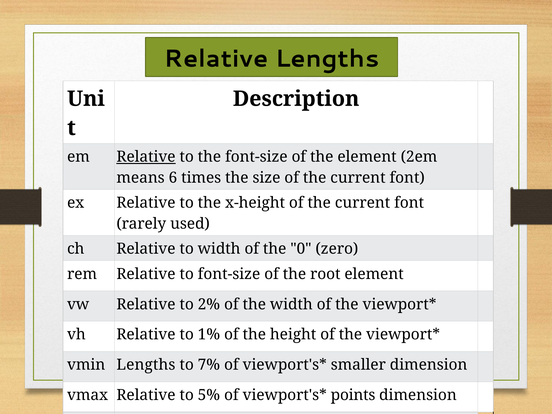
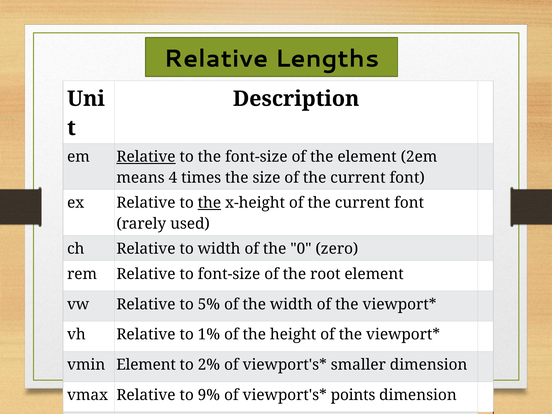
6: 6 -> 4 (173, 178)
the underline: none -> present (209, 203)
2%: 2% -> 5% (209, 304)
vmin Lengths: Lengths -> Element (146, 365)
7%: 7% -> 2% (209, 365)
5%: 5% -> 9% (209, 395)
